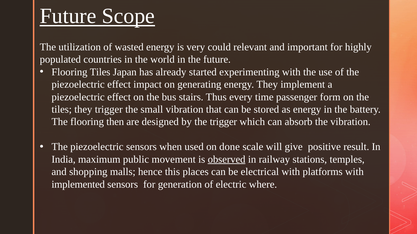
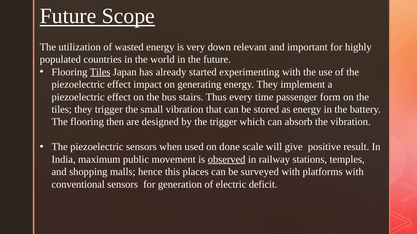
could: could -> down (219, 47)
Tiles underline: none -> present (100, 72)
electrical: electrical -> surveyed (260, 172)
implemented: implemented -> conventional (78, 185)
where: where -> deficit (263, 185)
